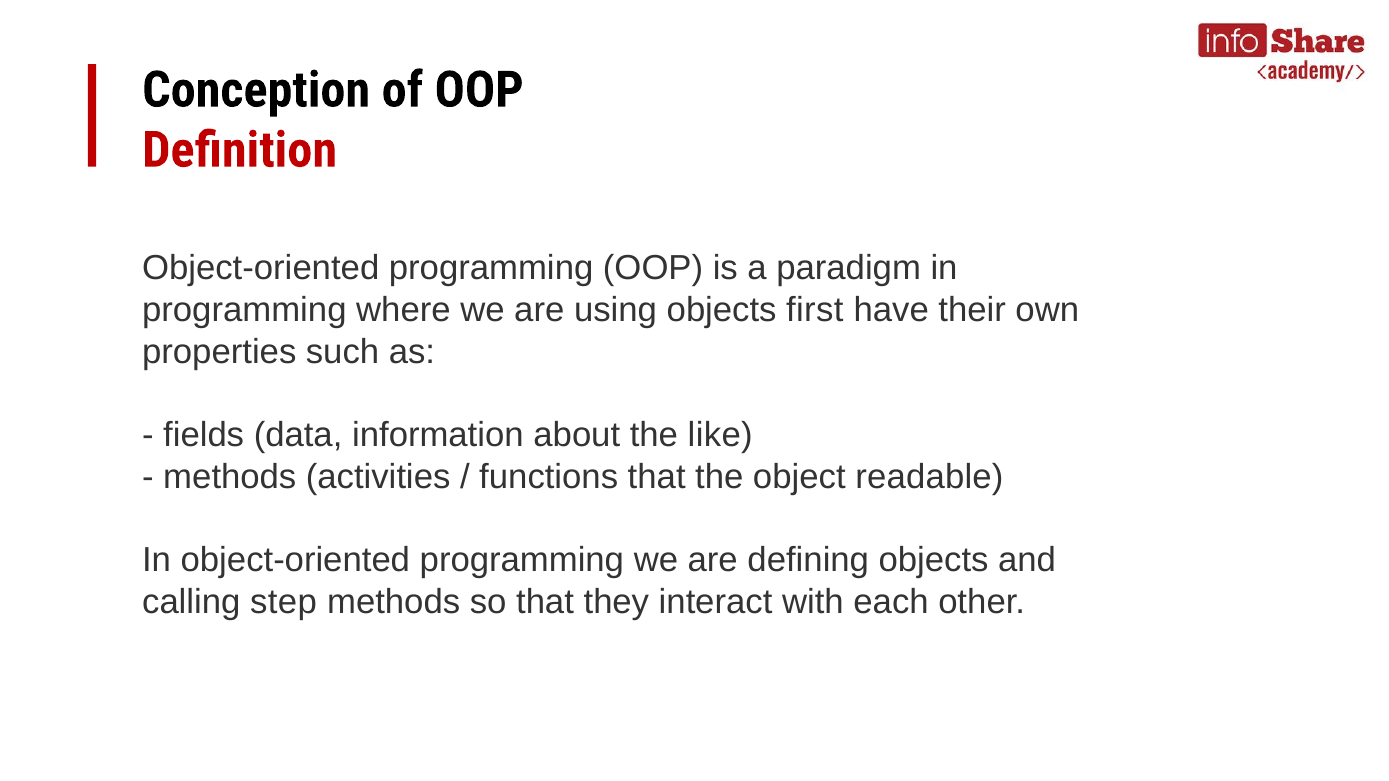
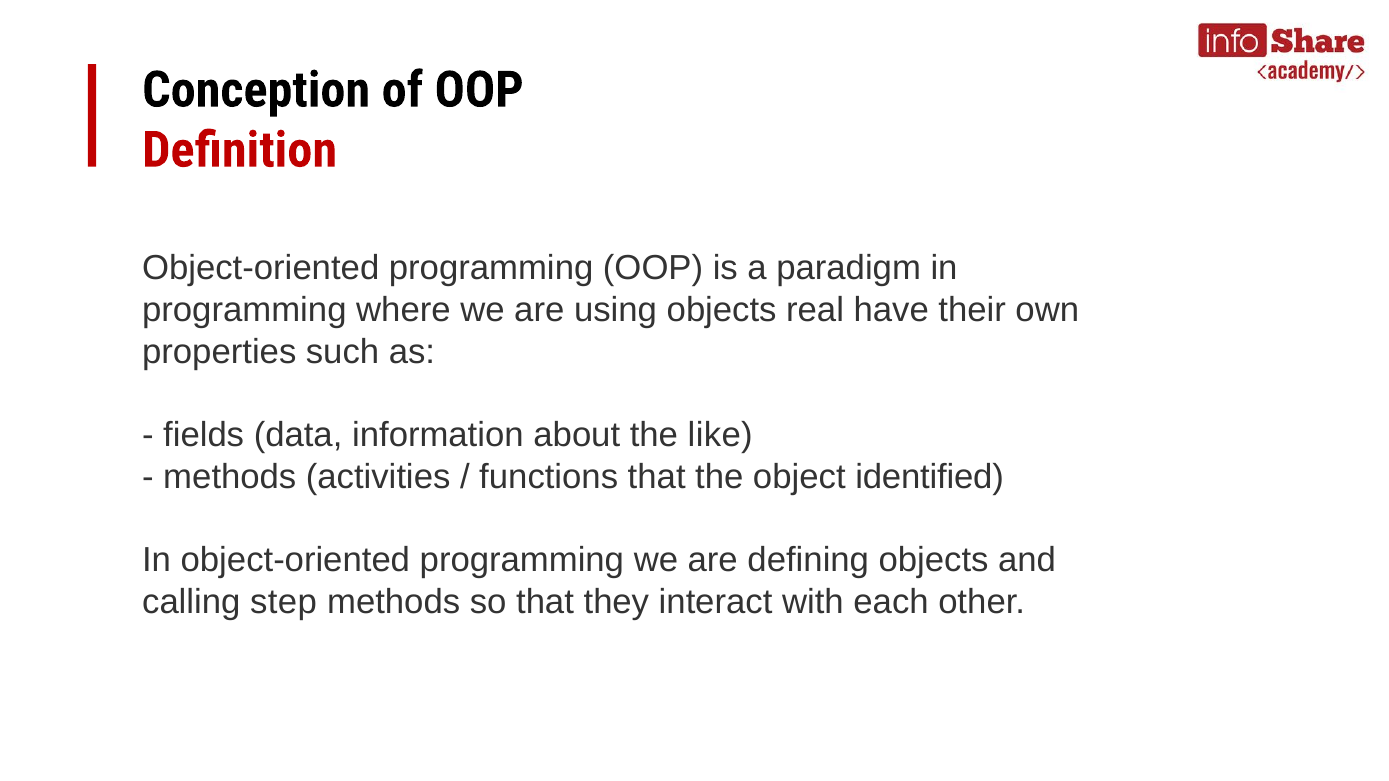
first: first -> real (815, 310)
readable: readable -> identified (930, 477)
